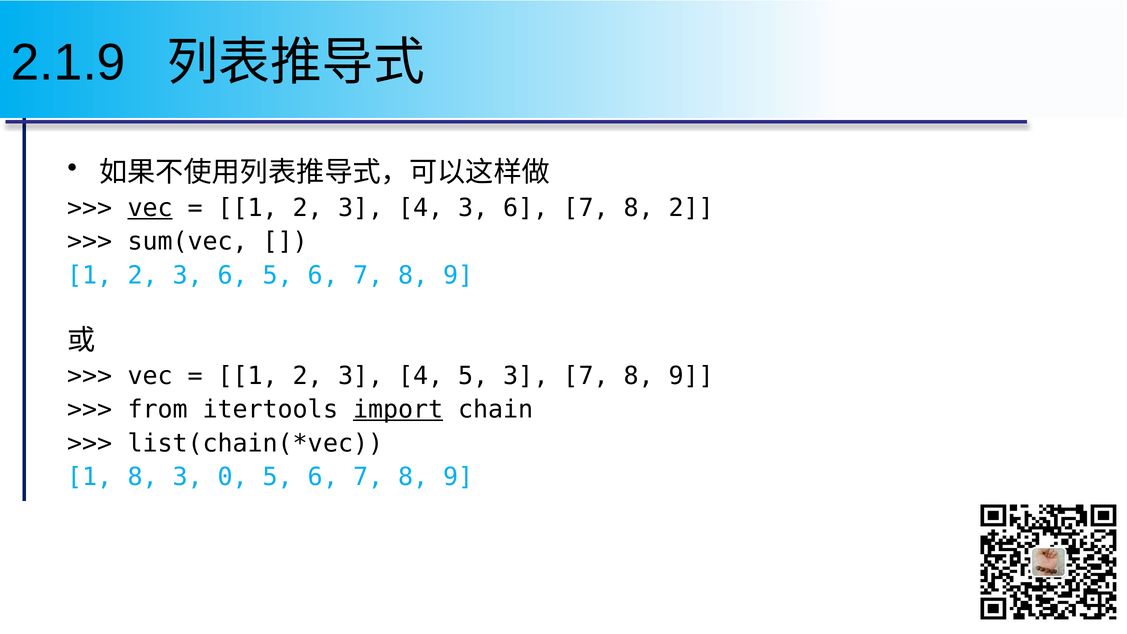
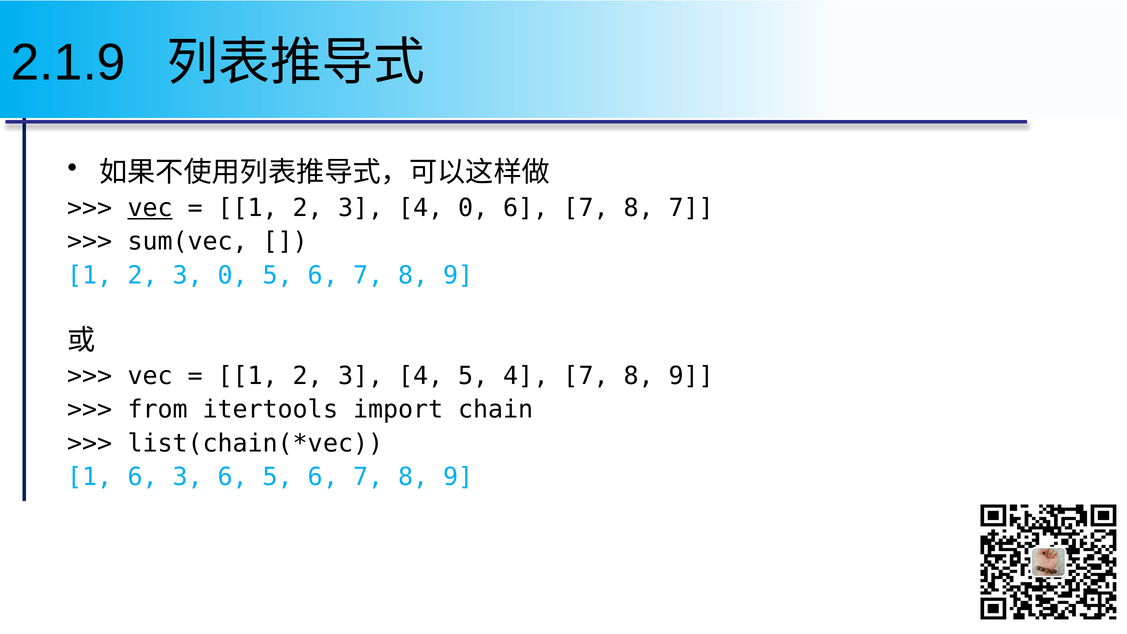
4 3: 3 -> 0 (473, 208)
8 2: 2 -> 7 (691, 208)
2 3 6: 6 -> 0 (233, 275)
5 3: 3 -> 4 (526, 376)
import underline: present -> none (398, 410)
1 8: 8 -> 6 (143, 477)
3 0: 0 -> 6 (233, 477)
